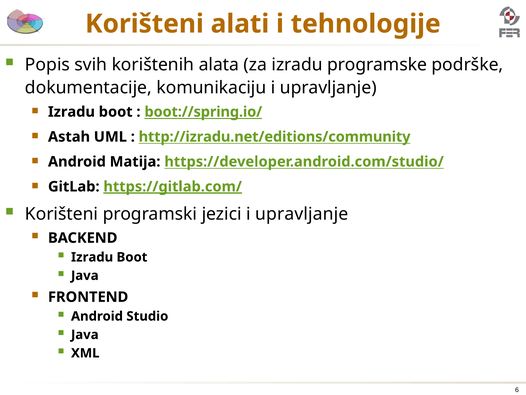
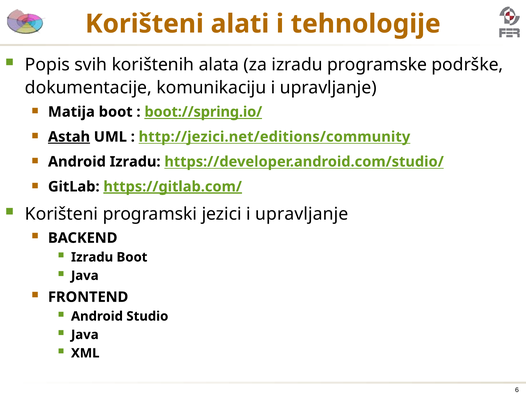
Izradu: Izradu -> Matija (71, 112)
Astah underline: none -> present (69, 137)
http://izradu.net/editions/community: http://izradu.net/editions/community -> http://jezici.net/editions/community (274, 137)
Android Matija: Matija -> Izradu (135, 162)
